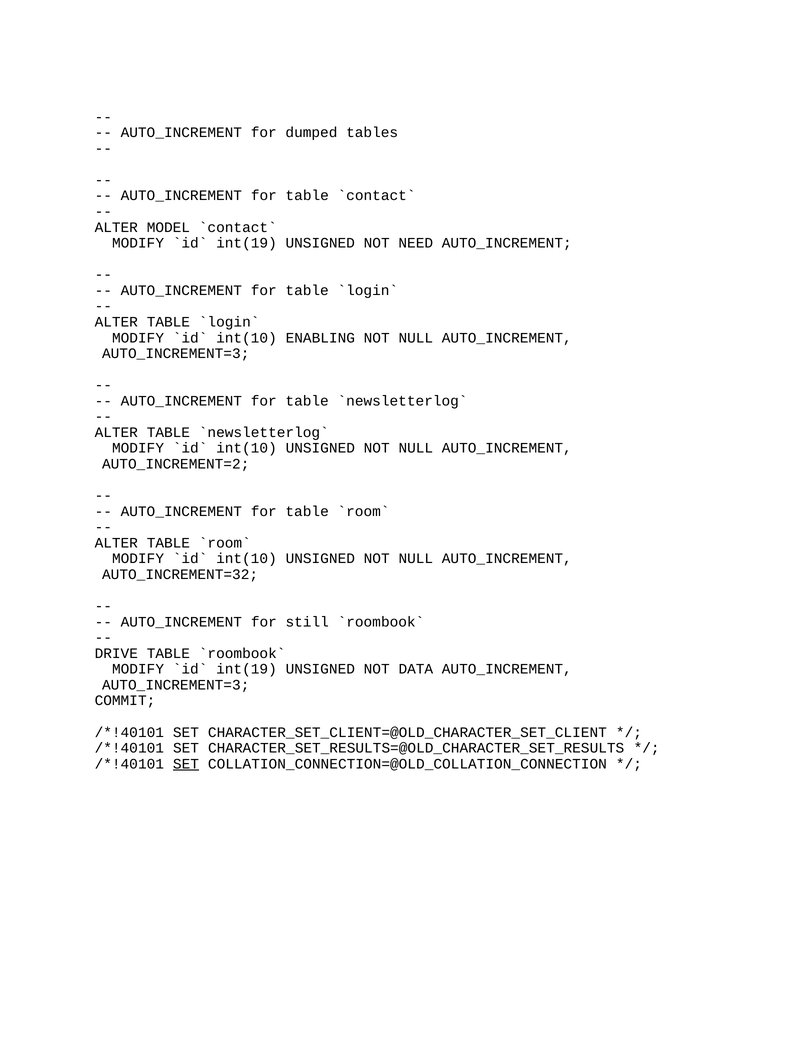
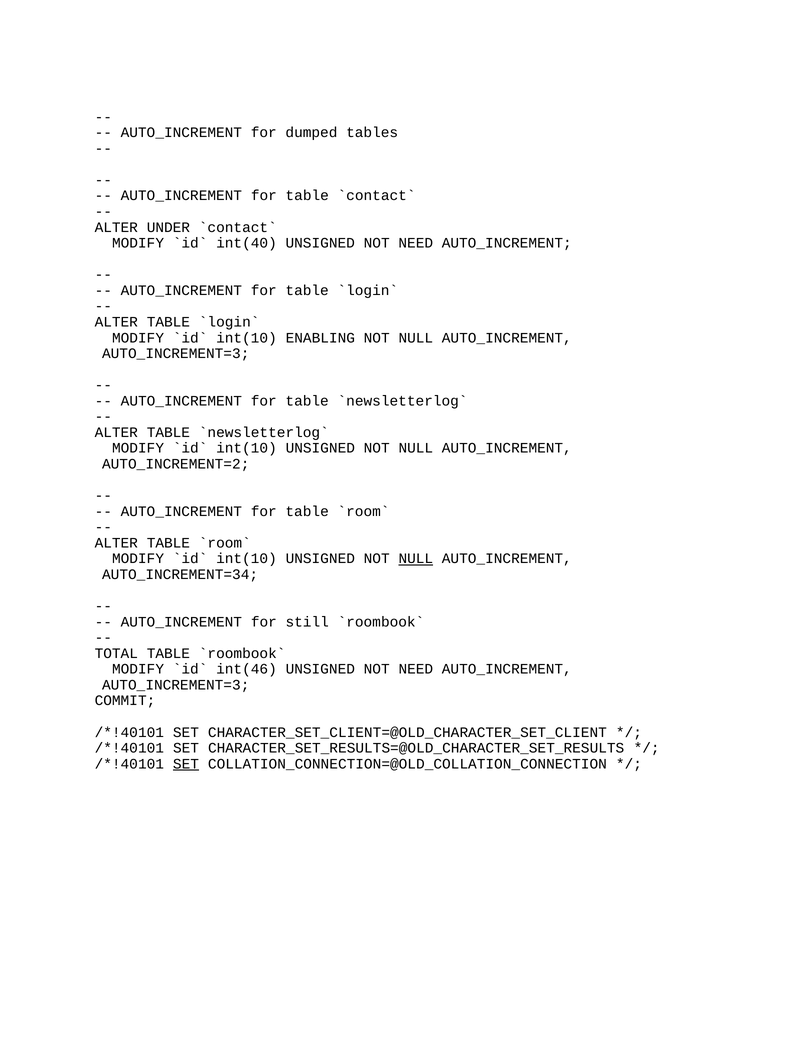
MODEL: MODEL -> UNDER (168, 227)
int(19: int(19 -> int(40 (246, 243)
NULL underline: none -> present (416, 559)
AUTO_INCREMENT=32: AUTO_INCREMENT=32 -> AUTO_INCREMENT=34 (180, 574)
DRIVE: DRIVE -> TOTAL (116, 653)
int(19: int(19 -> int(46 (246, 669)
DATA: DATA -> NEED (416, 669)
